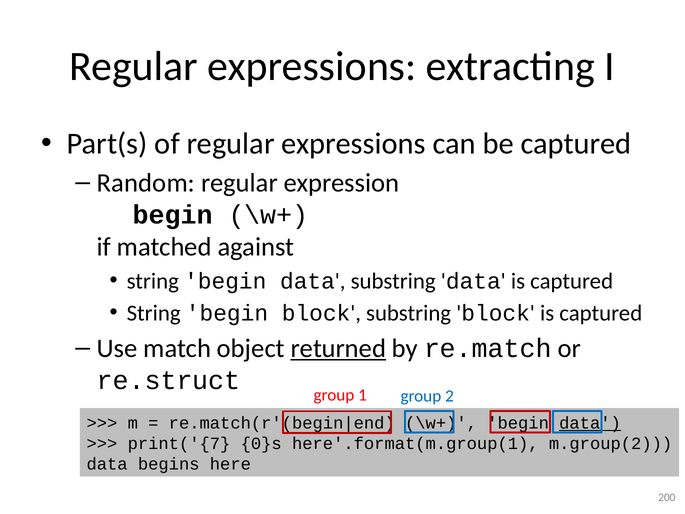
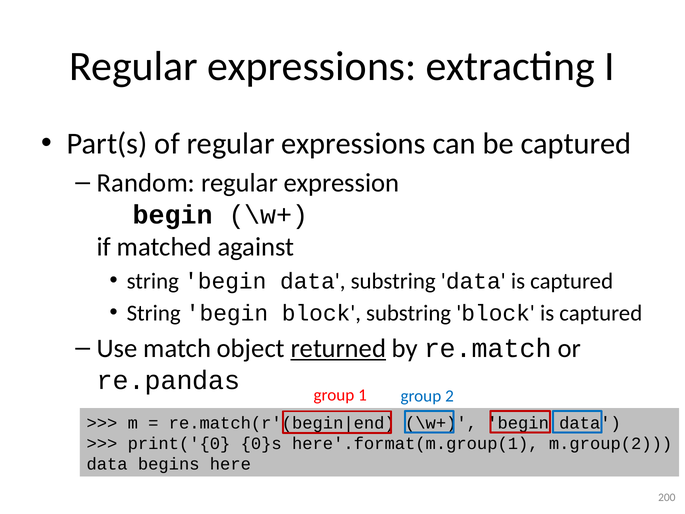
re.struct: re.struct -> re.pandas (169, 380)
data underline: present -> none (590, 423)
print('{7: print('{7 -> print('{0 (179, 443)
